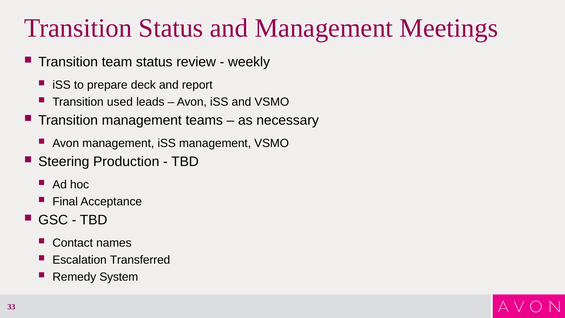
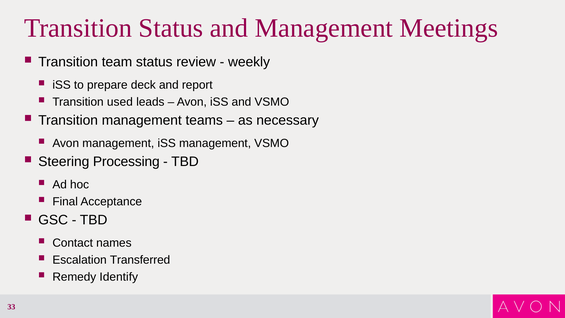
Production: Production -> Processing (126, 162)
System: System -> Identify (119, 277)
